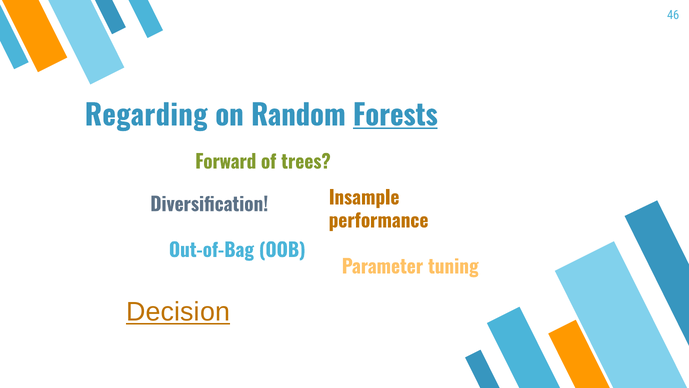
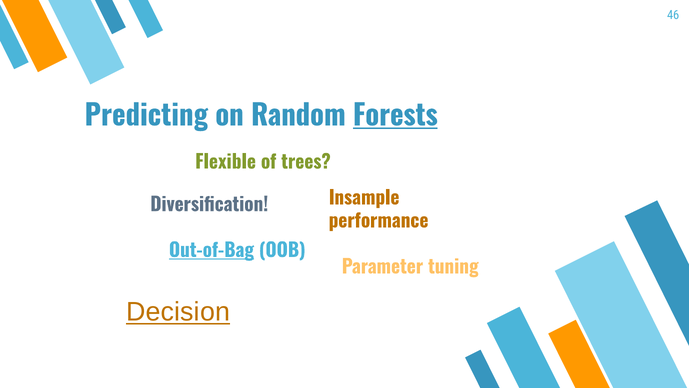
Regarding: Regarding -> Predicting (146, 116)
Forward: Forward -> Flexible (226, 162)
Out-of-Bag underline: none -> present (211, 250)
